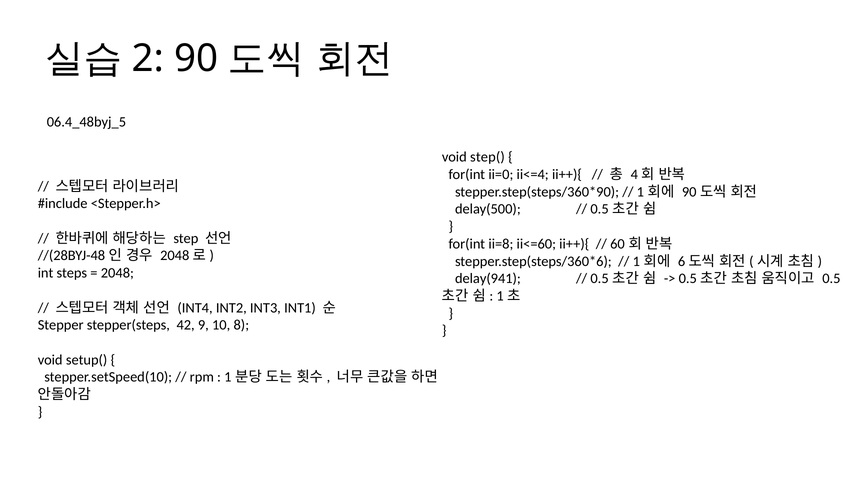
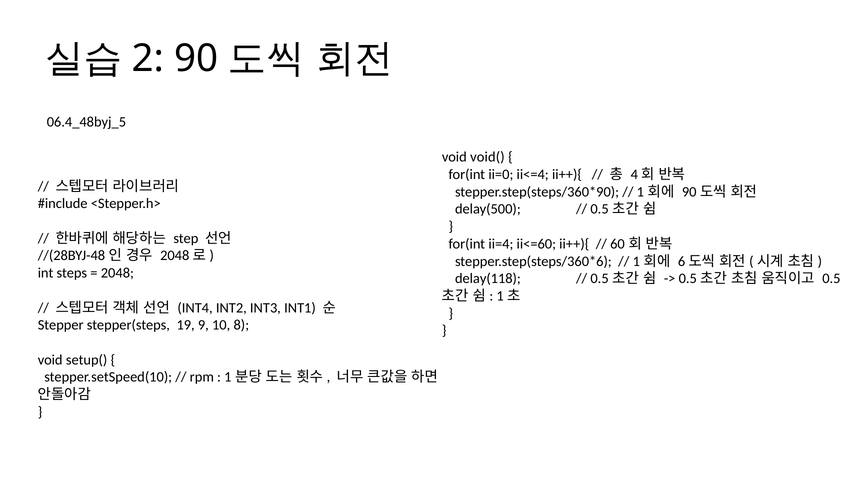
step(: step( -> void( (487, 157)
ii=8: ii=8 -> ii=4 (501, 244)
delay(941: delay(941 -> delay(118 (488, 278)
42: 42 -> 19 (186, 325)
